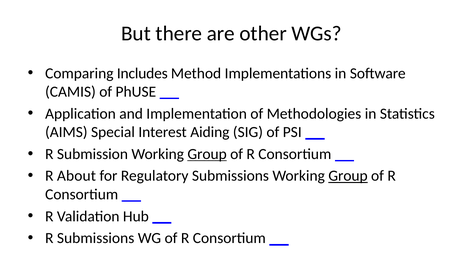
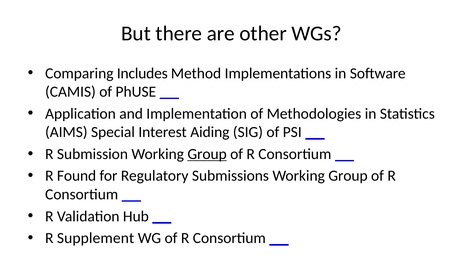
About: About -> Found (77, 176)
Group underline: present -> none (348, 176)
R Submissions: Submissions -> Supplement (96, 239)
